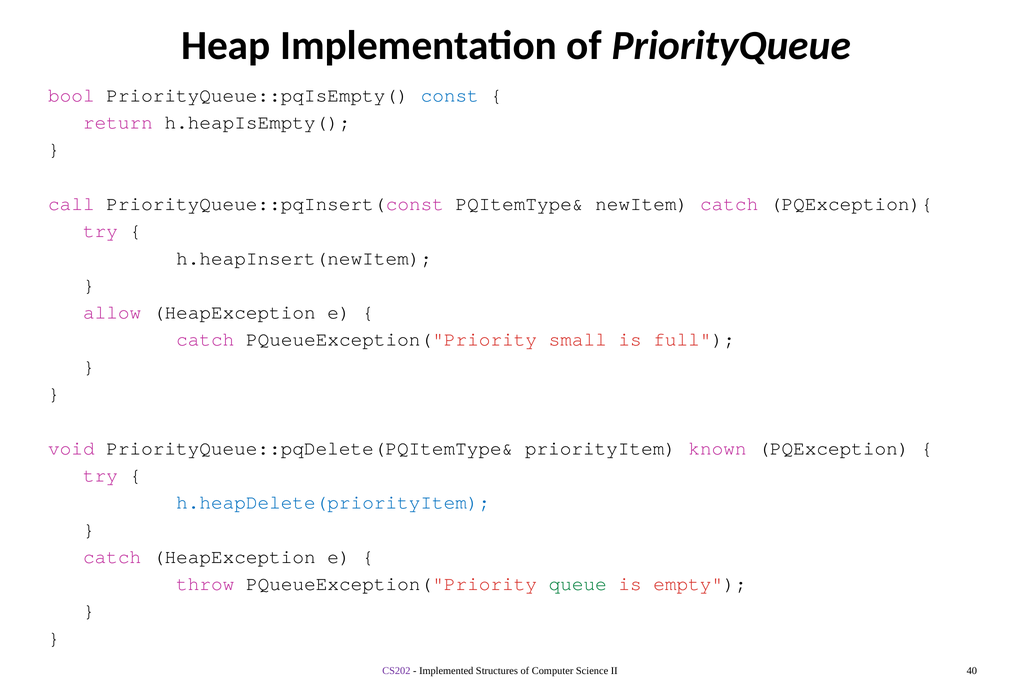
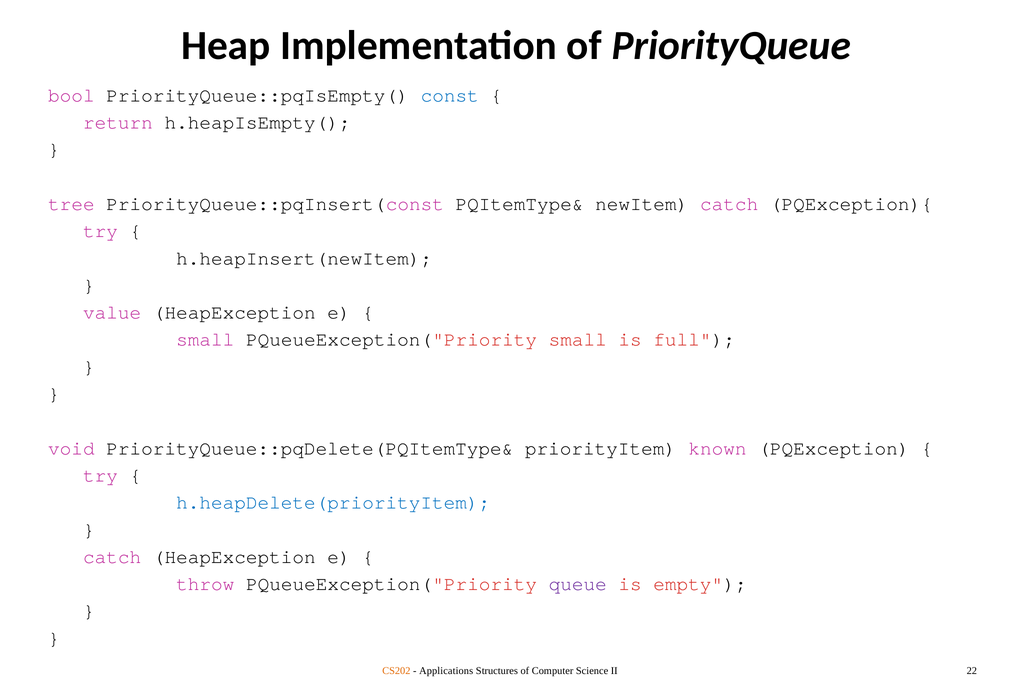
call: call -> tree (71, 204)
allow: allow -> value (112, 313)
catch: catch -> small (205, 340)
queue colour: green -> purple (578, 584)
CS202 colour: purple -> orange (396, 671)
Implemented: Implemented -> Applications (446, 671)
40: 40 -> 22 (972, 671)
